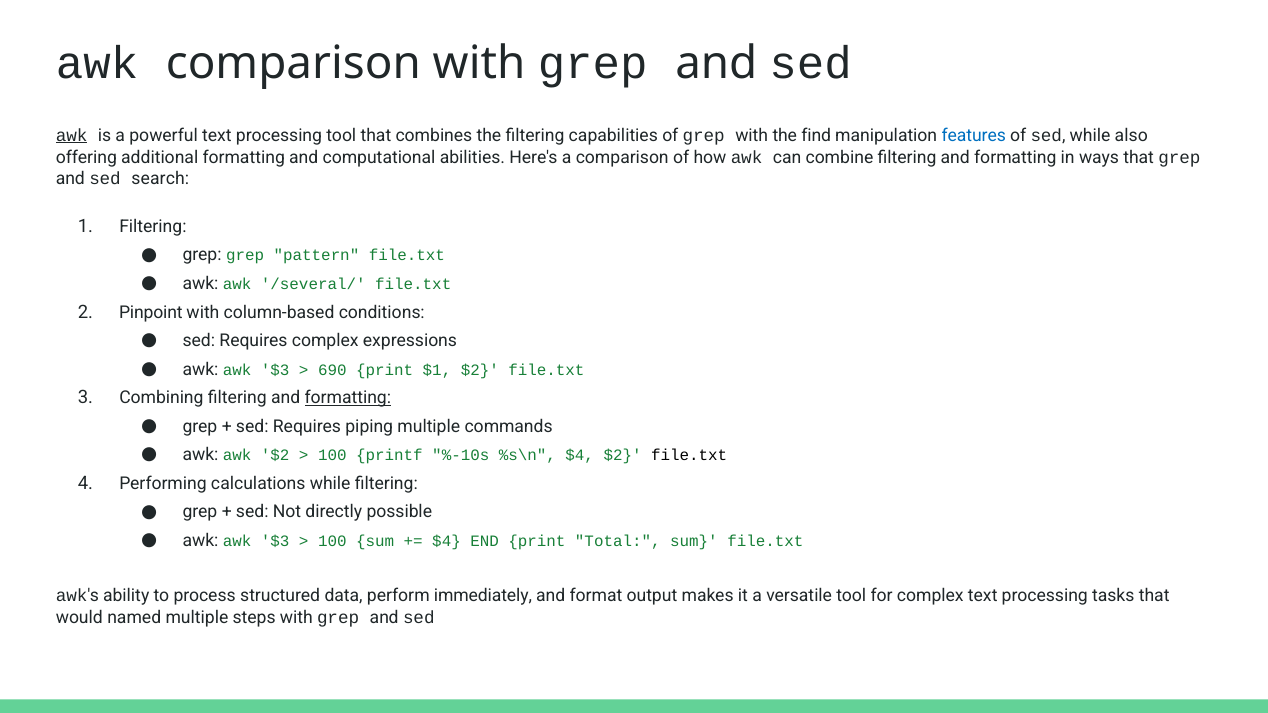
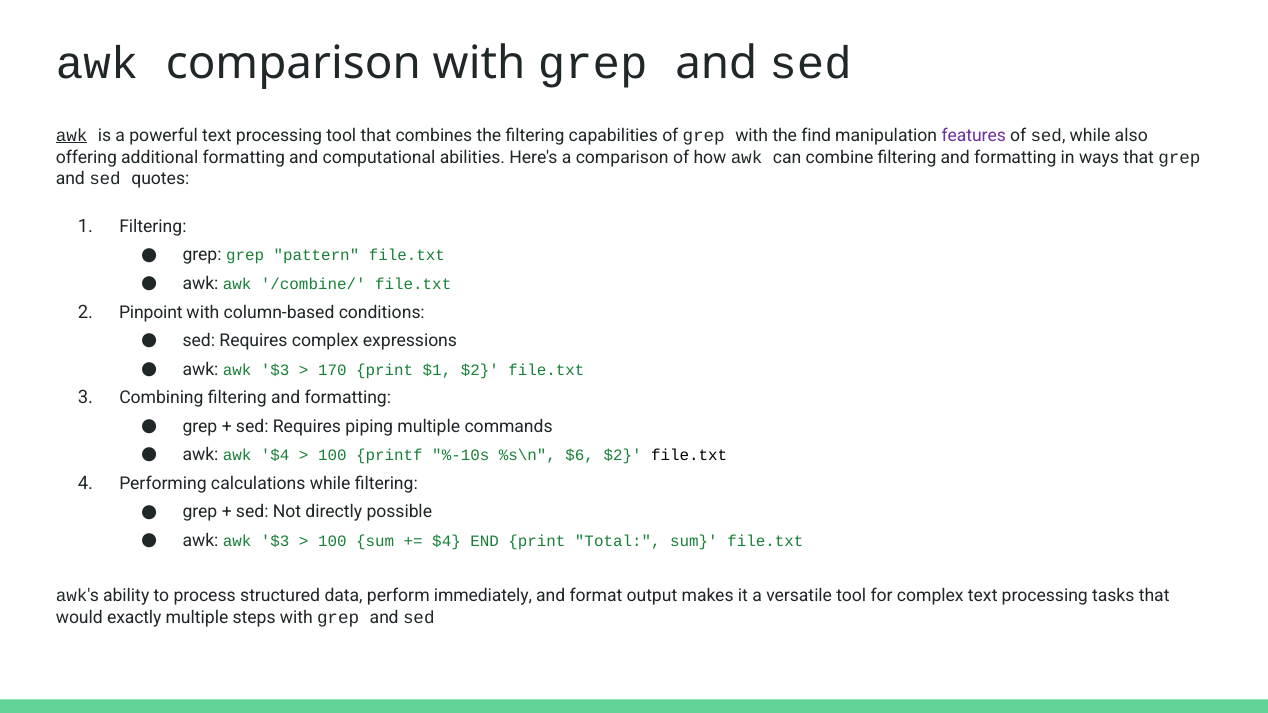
features colour: blue -> purple (974, 135)
search: search -> quotes (160, 179)
/several/: /several/ -> /combine/ (313, 284)
690: 690 -> 170 (332, 370)
formatting underline: present -> none (348, 398)
awk $2: $2 -> $4 (275, 456)
%s\n $4: $4 -> $6 (580, 456)
named: named -> exactly (134, 618)
